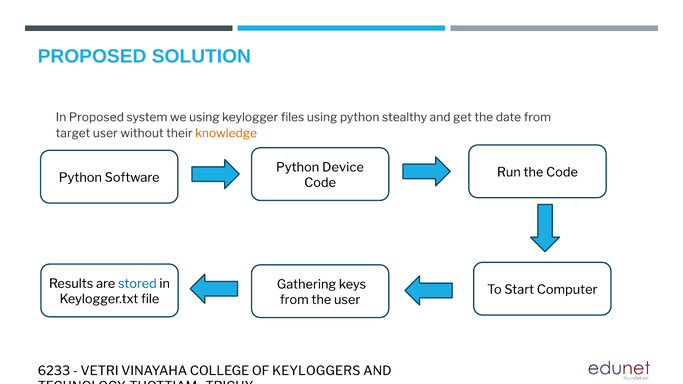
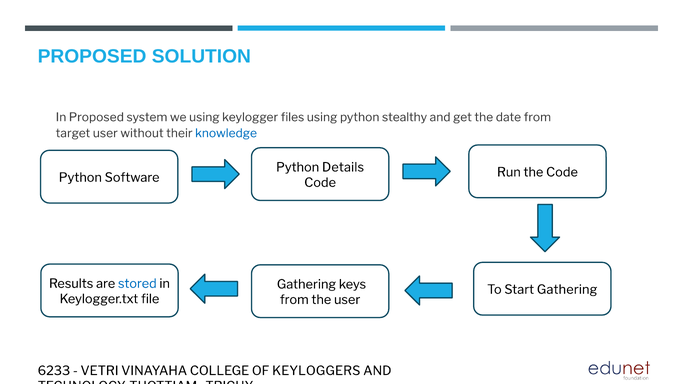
knowledge colour: orange -> blue (226, 133)
Device: Device -> Details (343, 167)
Start Computer: Computer -> Gathering (567, 290)
